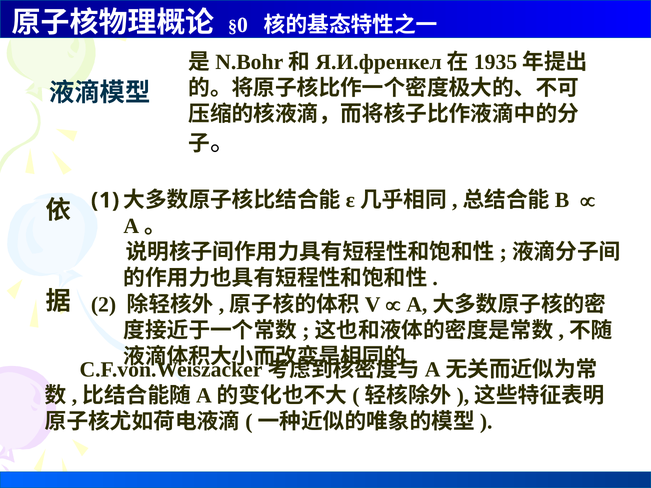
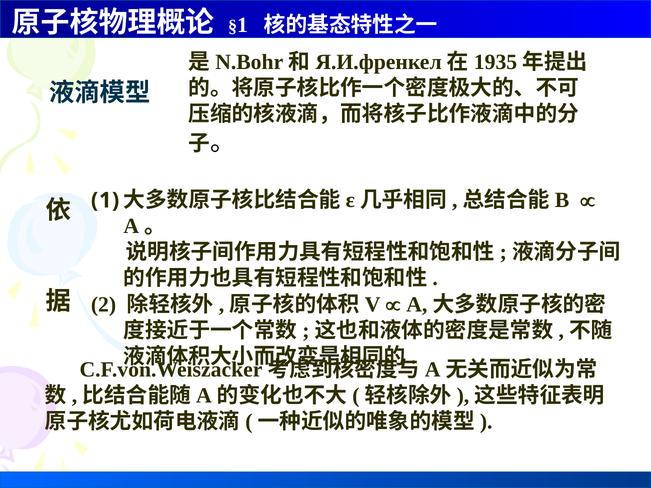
0: 0 -> 1 (242, 25)
